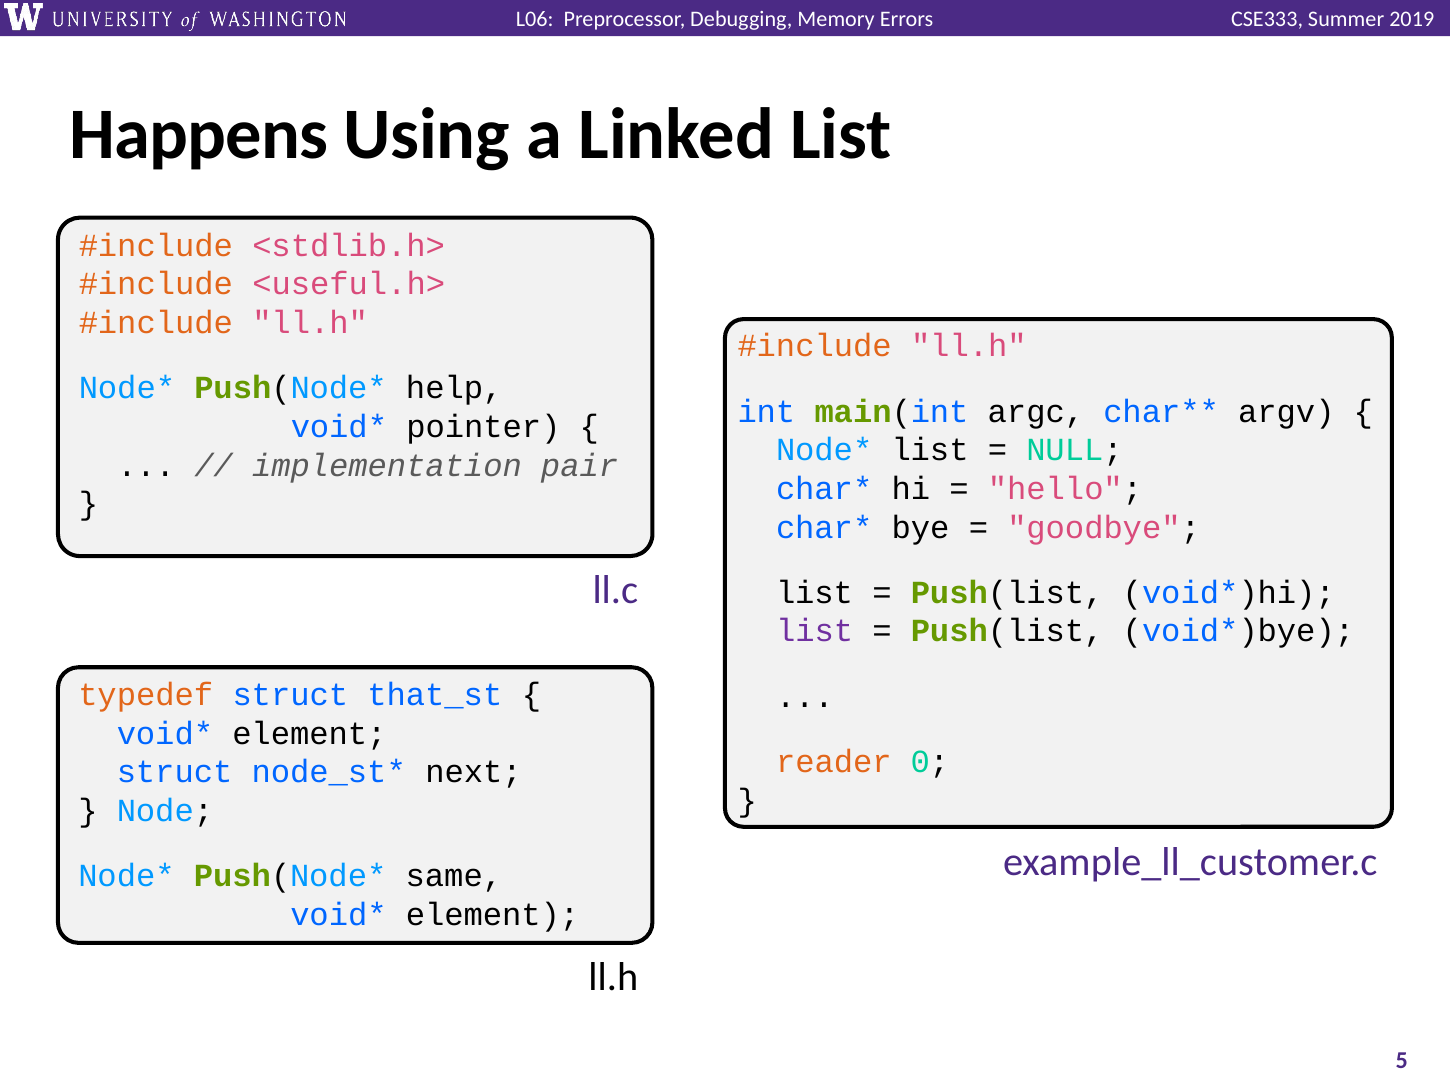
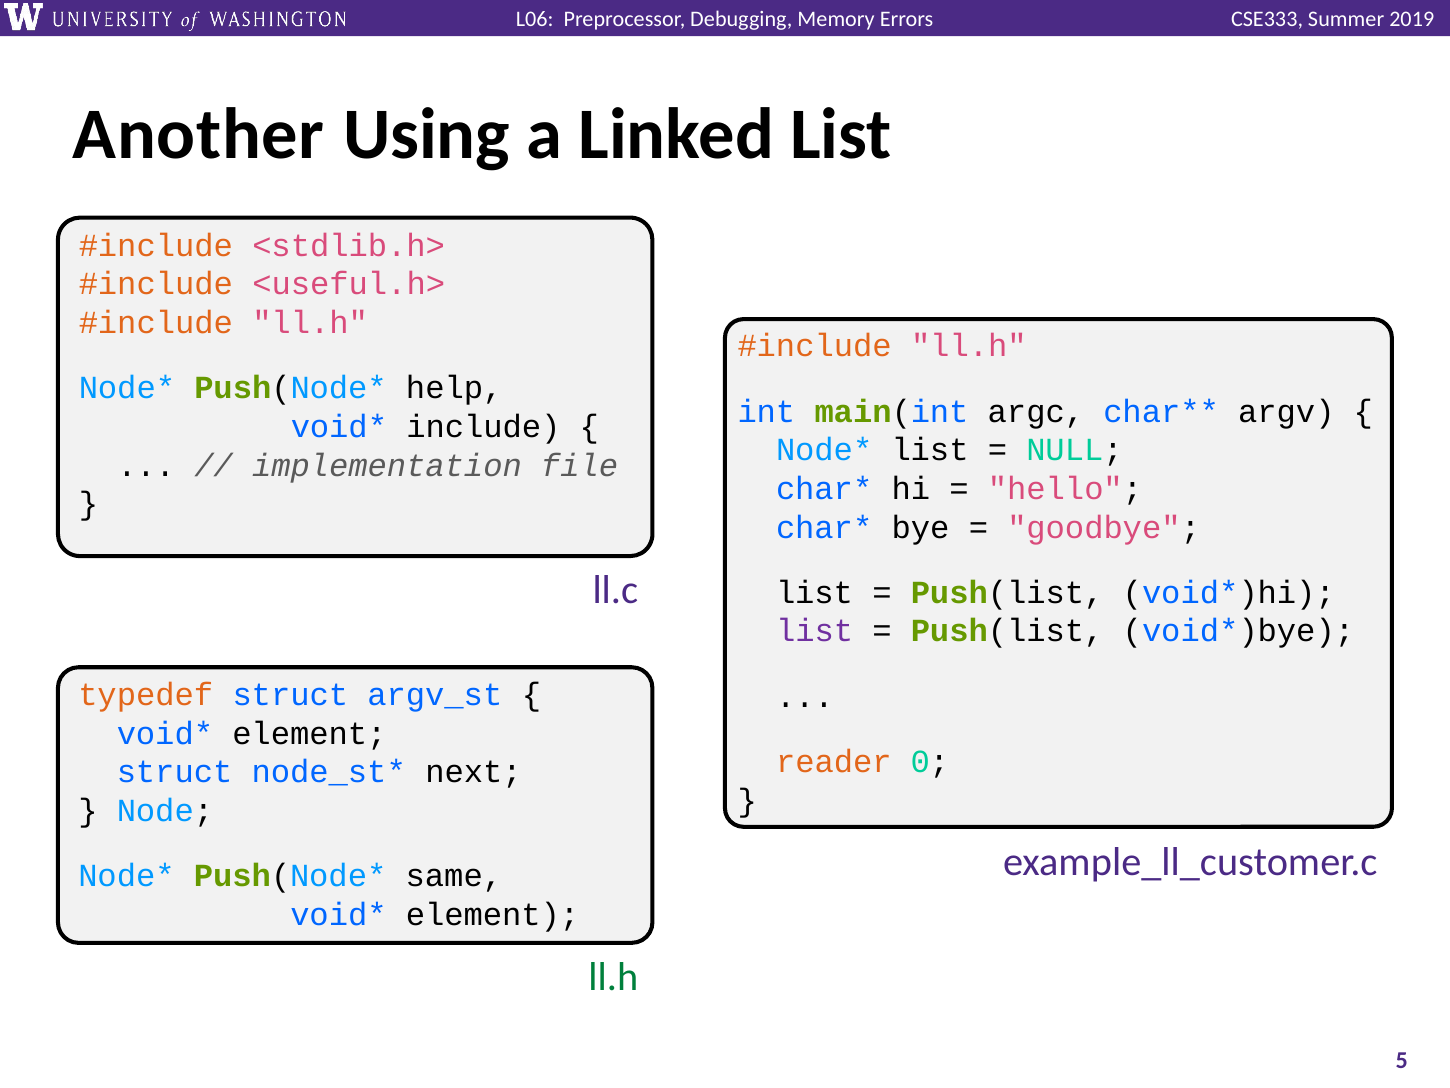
Happens: Happens -> Another (199, 135)
pointer: pointer -> include (483, 427)
pair: pair -> file (580, 465)
that_st: that_st -> argv_st (435, 695)
ll.h colour: black -> green (613, 977)
